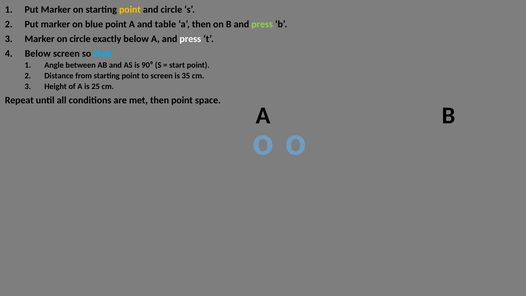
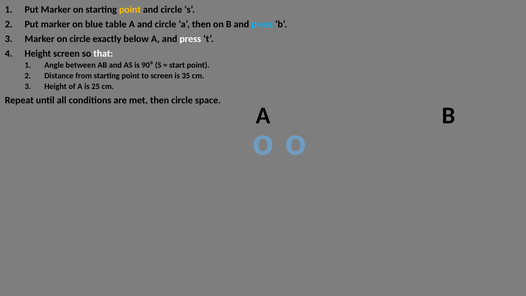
blue point: point -> table (116, 24)
A and table: table -> circle (166, 24)
press colour: light green -> light blue (262, 24)
Below: Below -> Height (38, 54)
that colour: light blue -> white (103, 54)
then point: point -> circle (182, 100)
